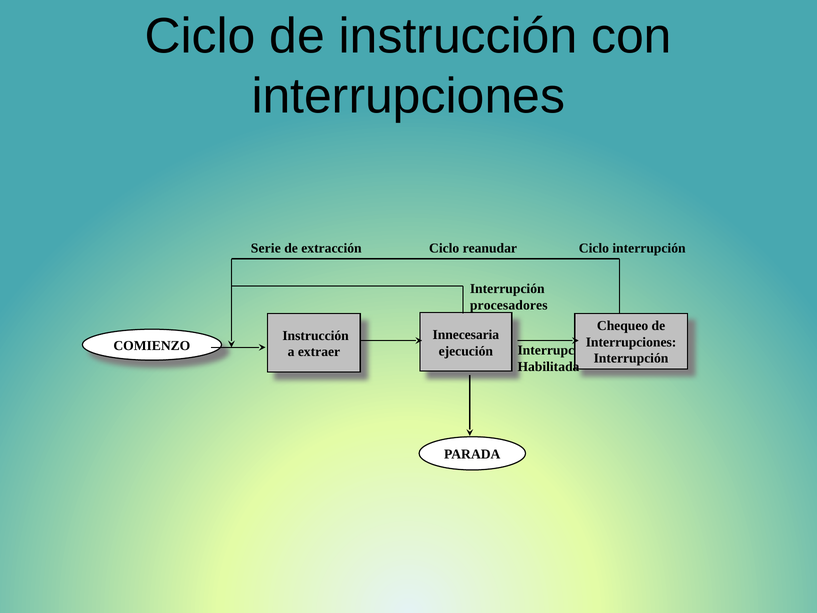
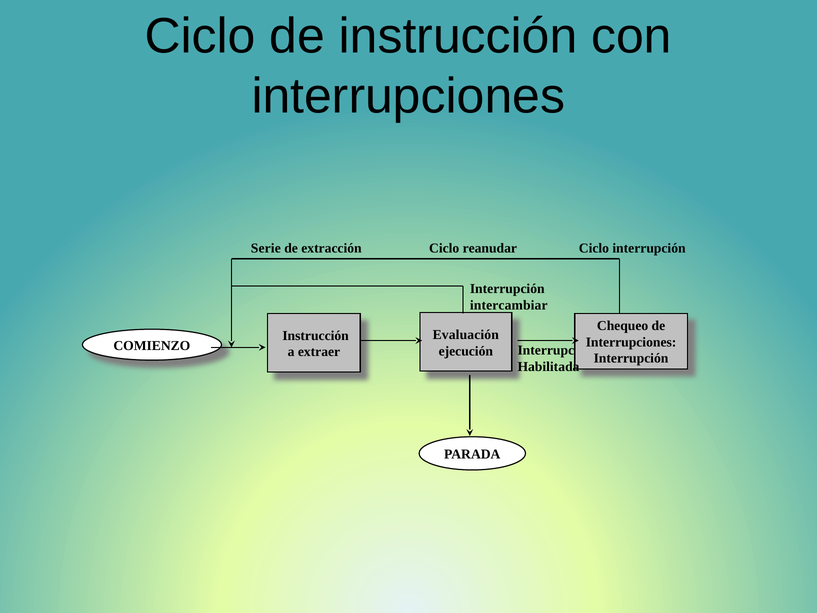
procesadores: procesadores -> intercambiar (509, 305)
Innecesaria: Innecesaria -> Evaluación (466, 335)
